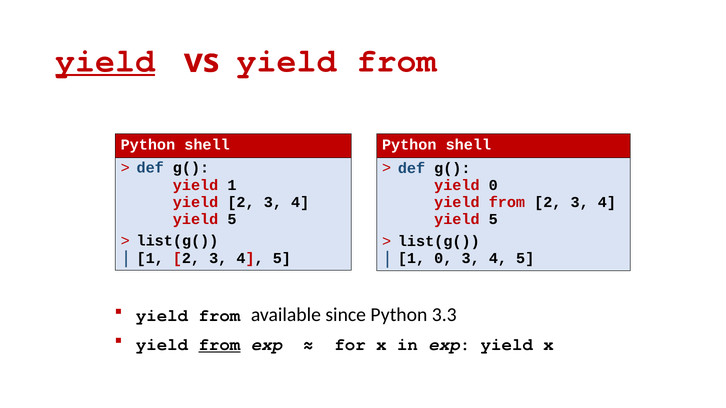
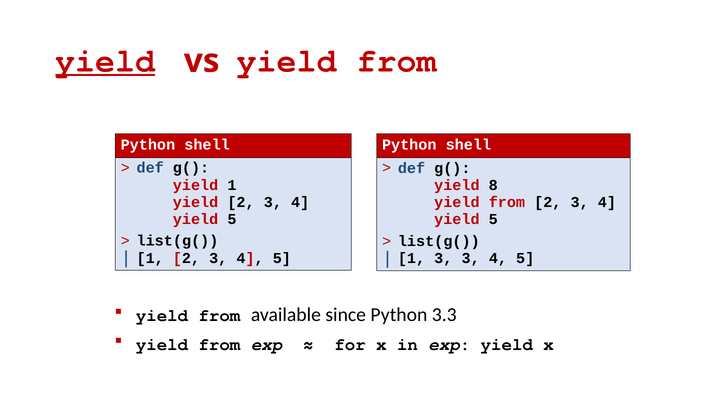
yield 0: 0 -> 8 (493, 185)
1 0: 0 -> 3 (443, 258)
from underline: present -> none (219, 345)
